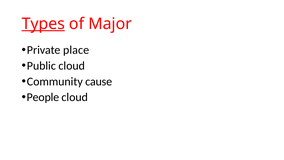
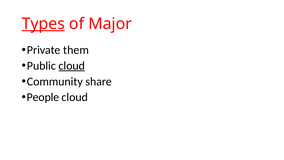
place: place -> them (76, 50)
cloud underline: none -> present (72, 66)
cause: cause -> share (99, 81)
